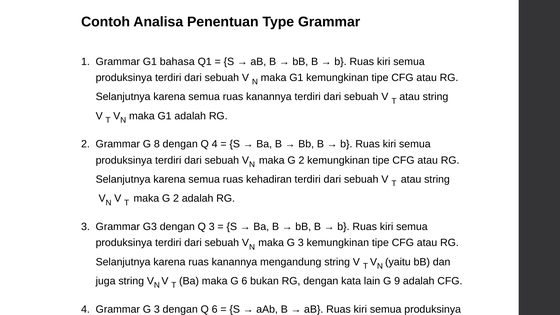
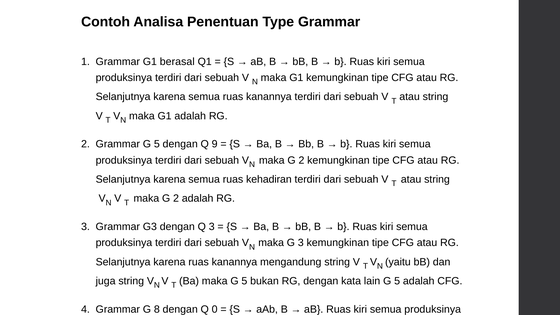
bahasa: bahasa -> berasal (177, 62)
Grammar G 8: 8 -> 5 (157, 144)
Q 4: 4 -> 9 (215, 144)
maka G 6: 6 -> 5 (244, 281)
lain G 9: 9 -> 5 (397, 281)
Grammar G 3: 3 -> 8 (157, 309)
Q 6: 6 -> 0 (215, 309)
